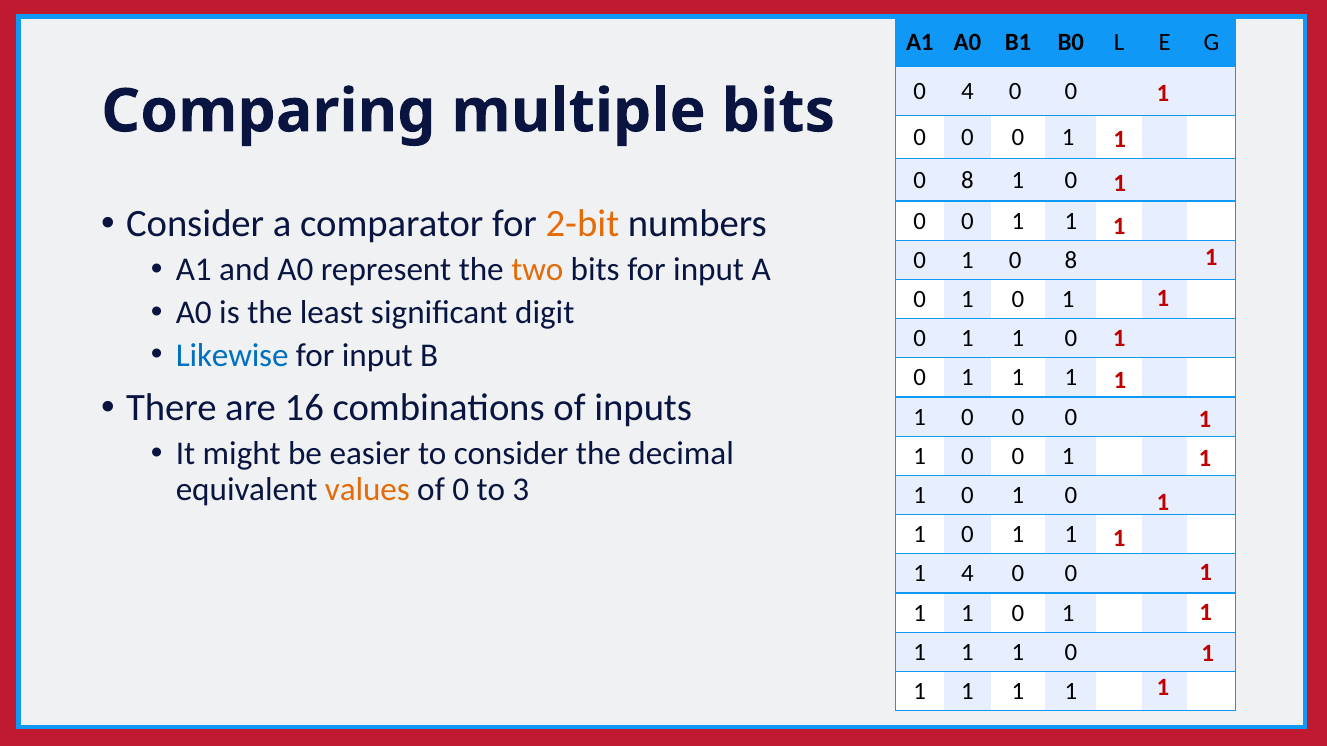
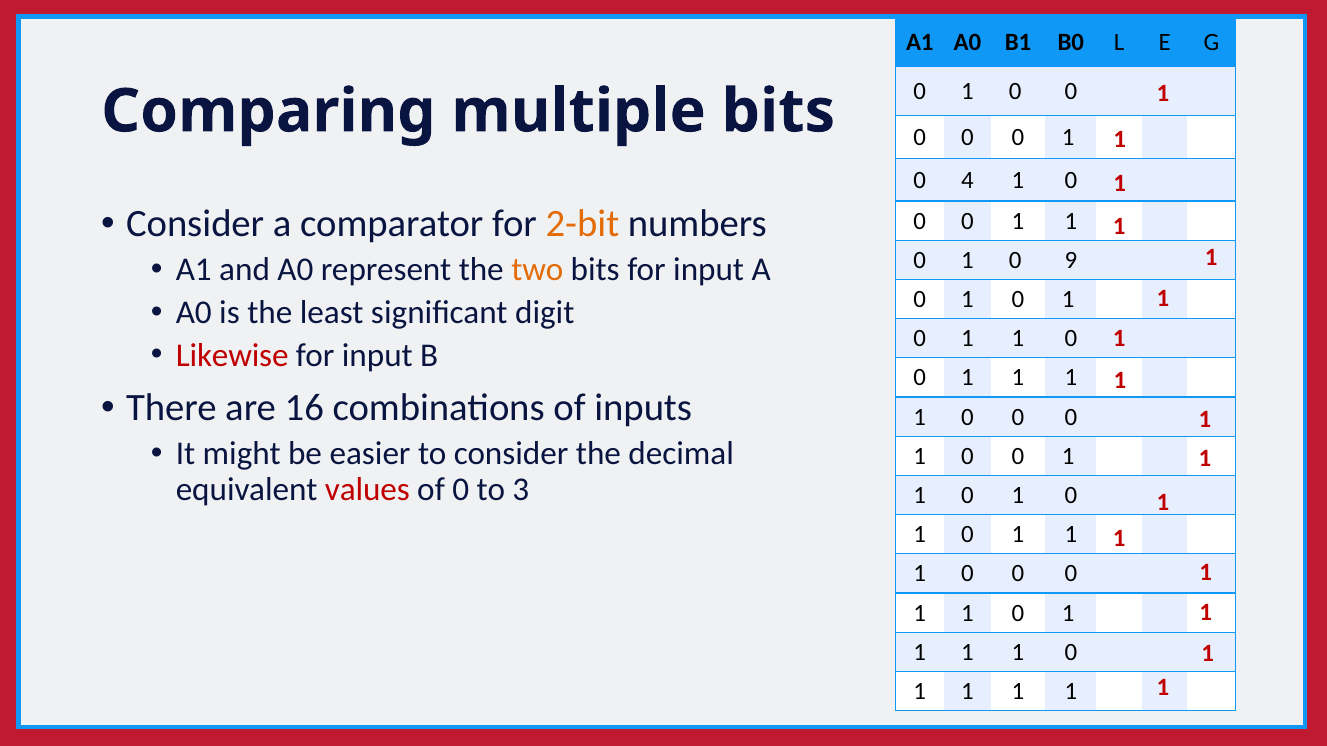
4: 4 -> 1 (967, 91)
8: 8 -> 4 (967, 180)
8: 8 -> 9 (1071, 260)
Likewise colour: blue -> red (232, 356)
values colour: orange -> red (367, 490)
4: 4 -> 0 (967, 574)
